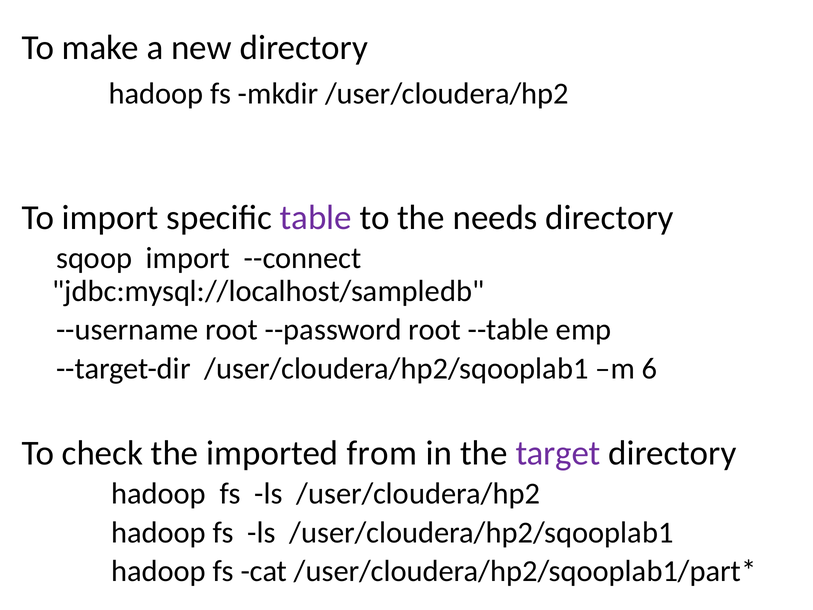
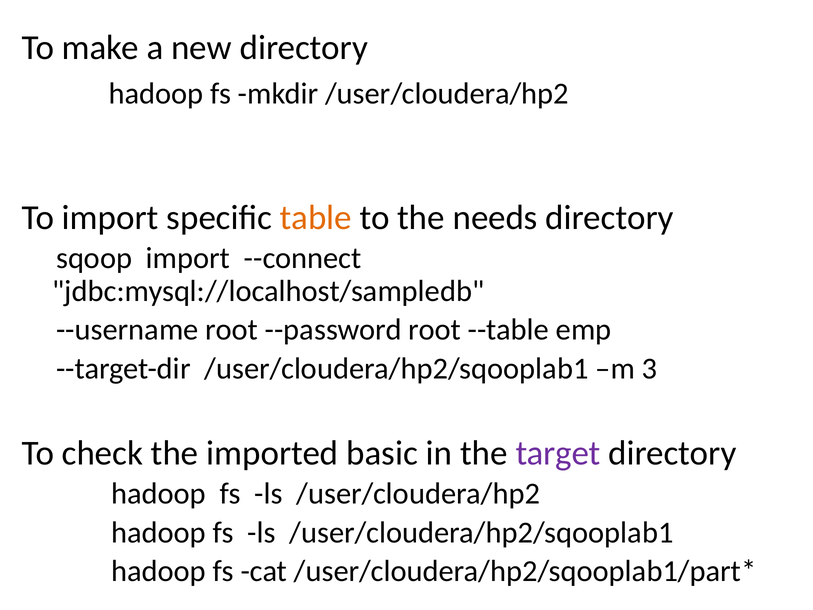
table colour: purple -> orange (316, 217)
6: 6 -> 3 (650, 368)
from: from -> basic (382, 453)
